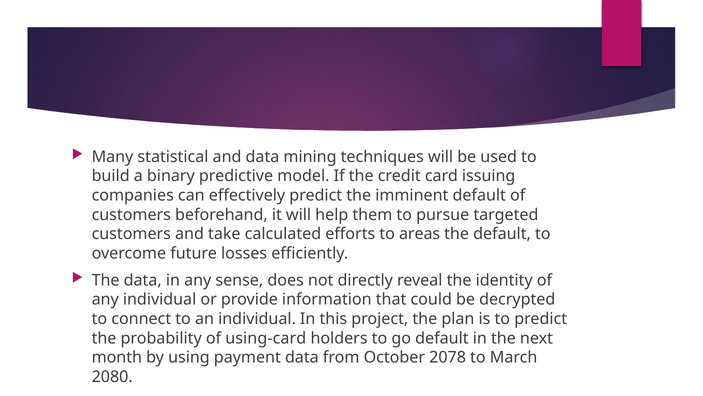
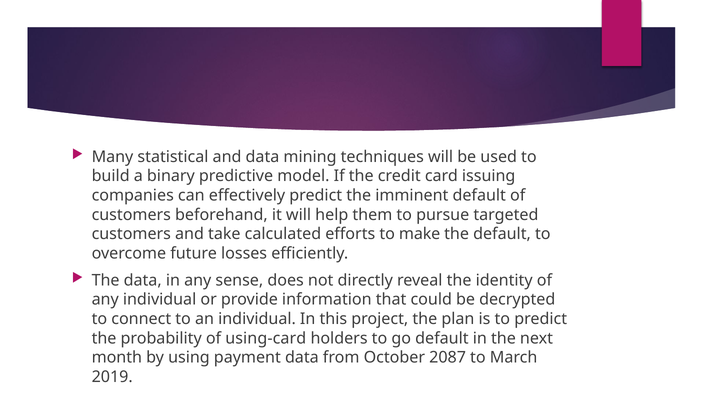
areas: areas -> make (420, 234)
2078: 2078 -> 2087 (448, 357)
2080: 2080 -> 2019 (112, 376)
